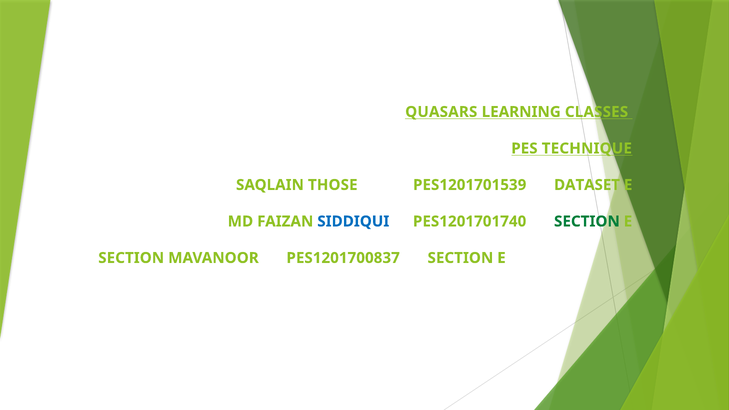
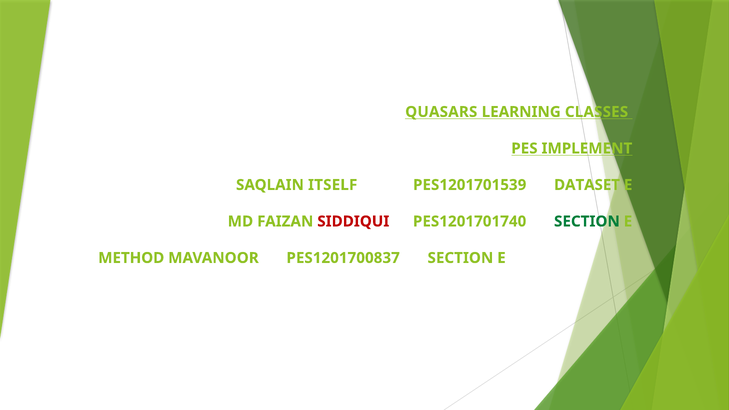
TECHNIQUE: TECHNIQUE -> IMPLEMENT (587, 148)
THOSE: THOSE -> ITSELF (333, 185)
SIDDIQUI colour: blue -> red (353, 221)
SECTION: SECTION -> METHOD (131, 258)
